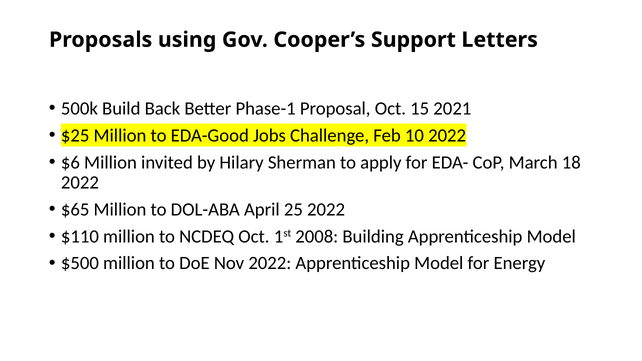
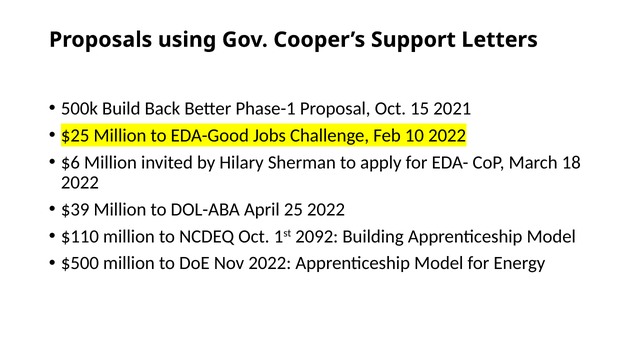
$65: $65 -> $39 (75, 210)
2008: 2008 -> 2092 (317, 236)
